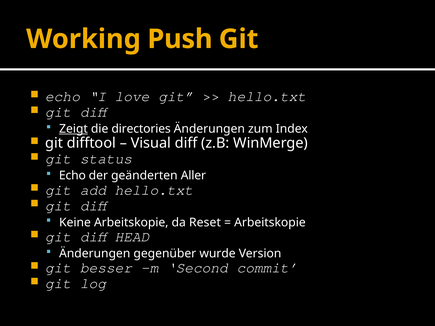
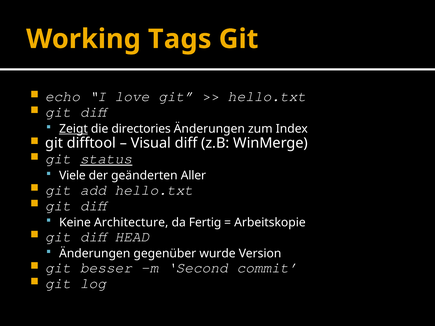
Push: Push -> Tags (180, 39)
status underline: none -> present (106, 159)
Echo: Echo -> Viele (72, 176)
Keine Arbeitskopie: Arbeitskopie -> Architecture (131, 223)
Reset: Reset -> Fertig (205, 223)
